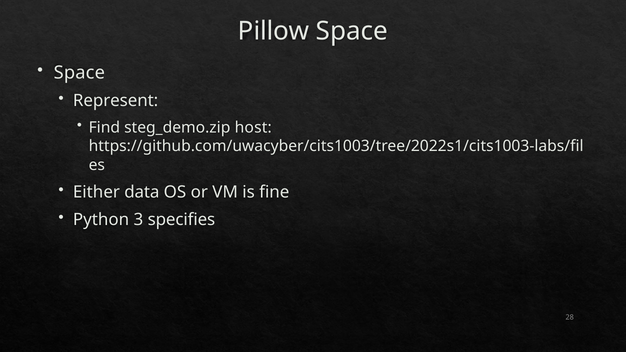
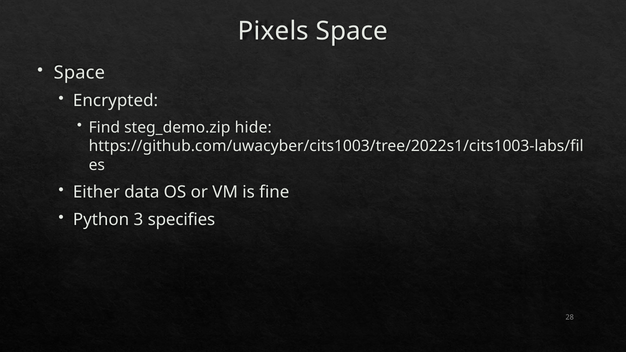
Pillow: Pillow -> Pixels (273, 31)
Represent: Represent -> Encrypted (116, 101)
host: host -> hide (253, 127)
